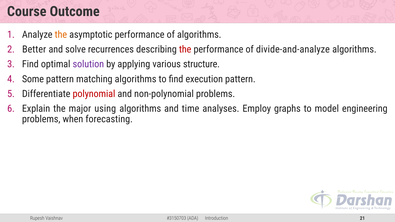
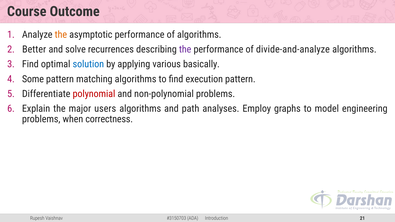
the colour: red -> purple (185, 50)
solution colour: purple -> blue (88, 64)
structure: structure -> basically (201, 64)
using: using -> users (105, 109)
time: time -> path (191, 109)
forecasting: forecasting -> correctness (109, 119)
